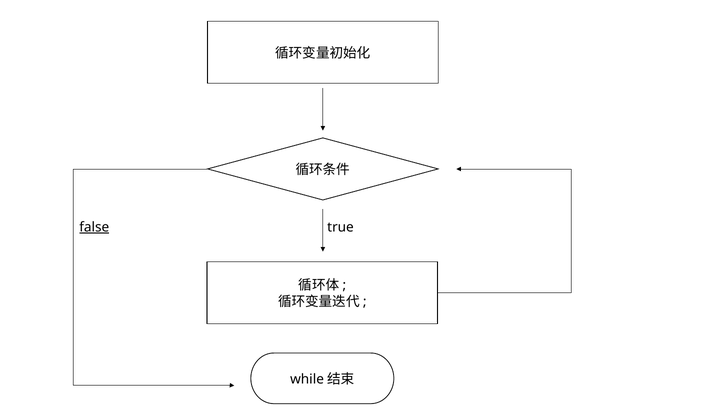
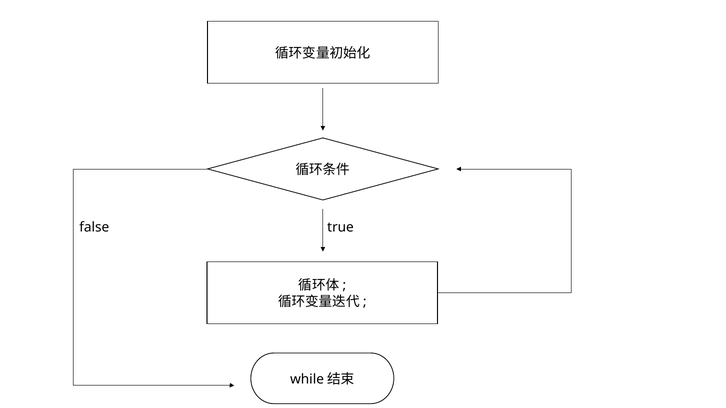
false underline: present -> none (94, 227)
